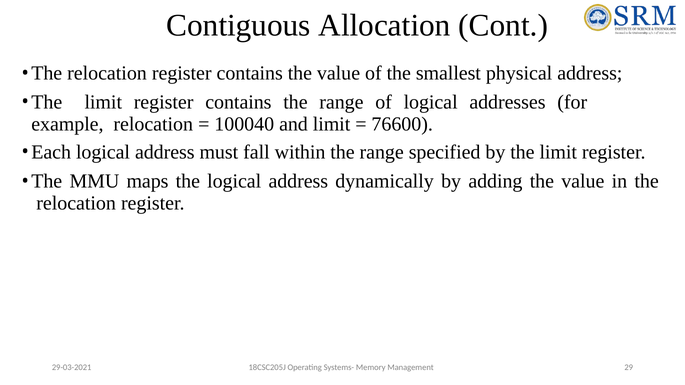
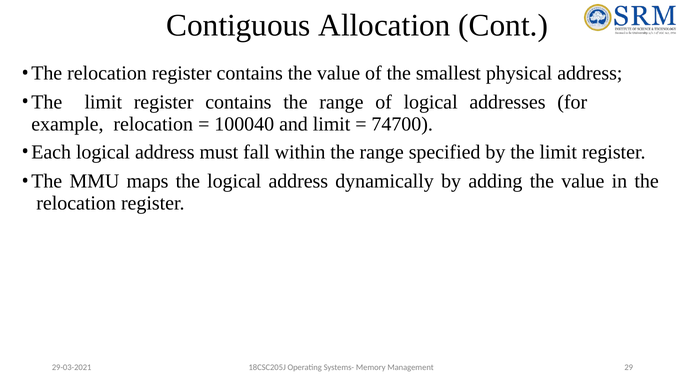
76600: 76600 -> 74700 (402, 124)
